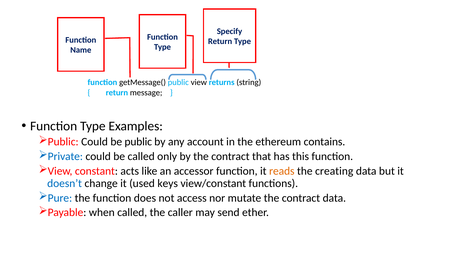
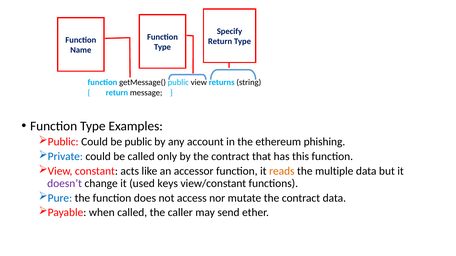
contains: contains -> phishing (324, 142)
creating: creating -> multiple (334, 171)
doesn’t colour: blue -> purple (65, 184)
